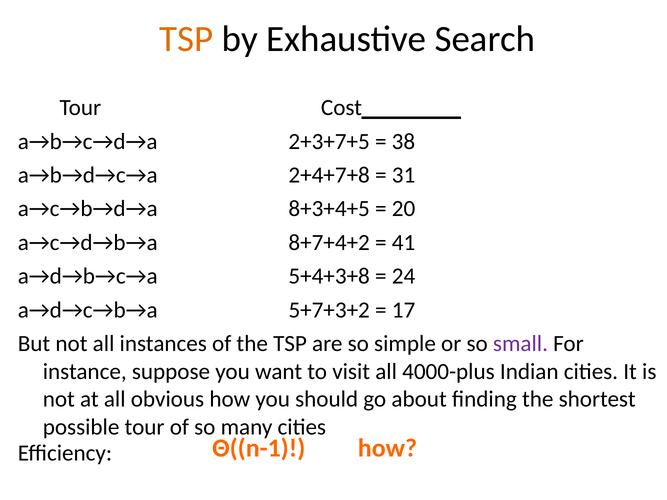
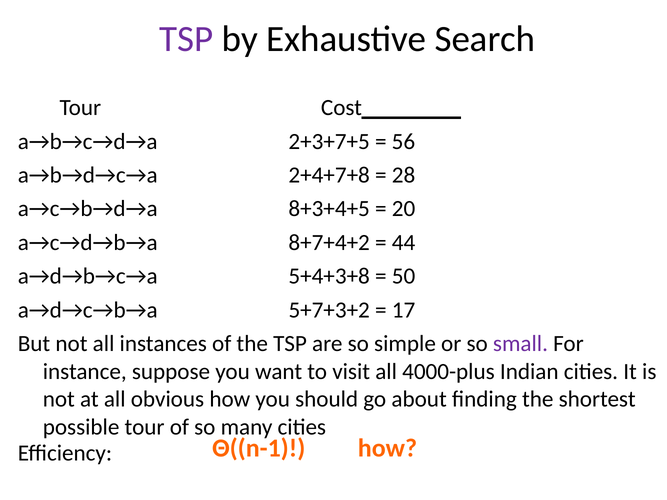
TSP colour: orange -> purple (186, 39)
38: 38 -> 56 (403, 142)
31: 31 -> 28 (403, 175)
41: 41 -> 44 (403, 243)
24: 24 -> 50 (403, 276)
